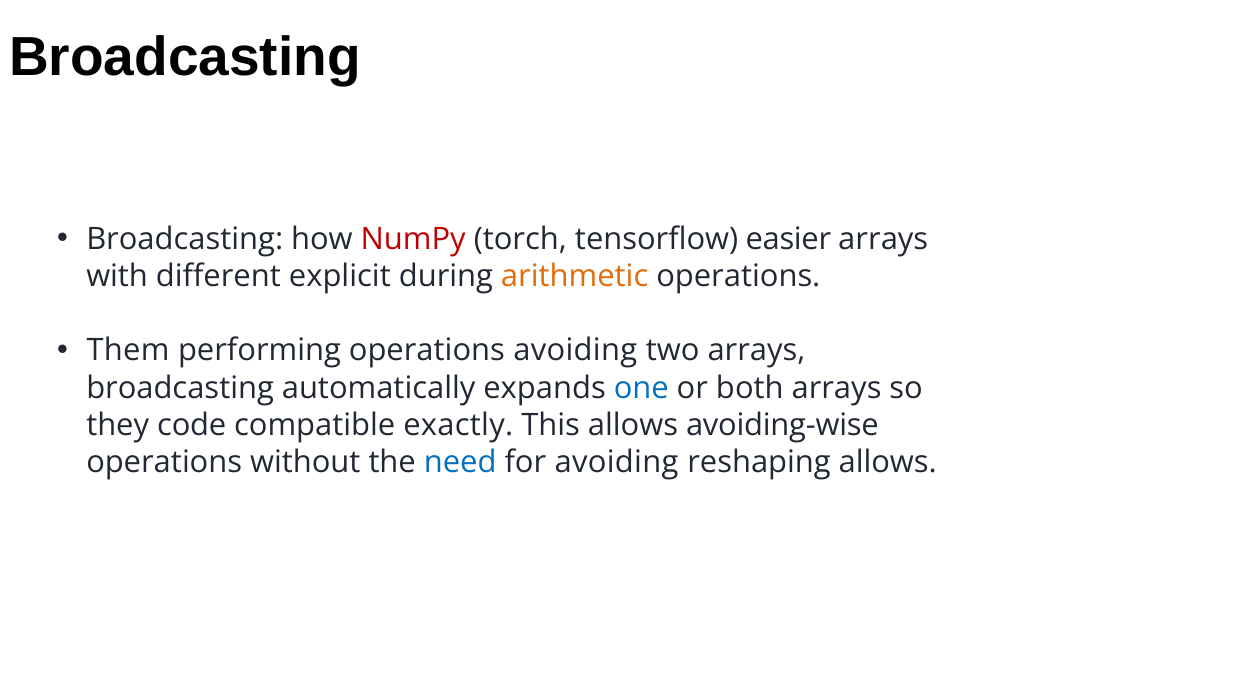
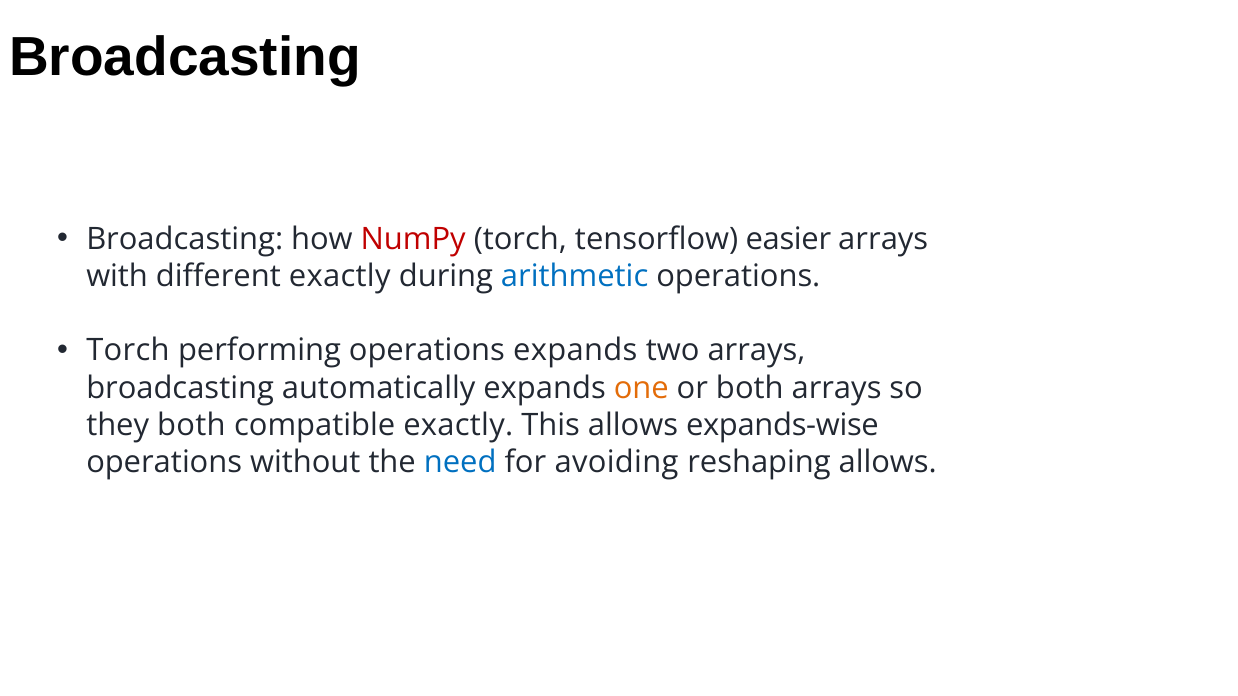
different explicit: explicit -> exactly (340, 277)
arithmetic colour: orange -> blue (575, 277)
Them: Them -> Torch (128, 351)
operations avoiding: avoiding -> expands (575, 351)
one colour: blue -> orange (641, 388)
they code: code -> both (191, 425)
avoiding-wise: avoiding-wise -> expands-wise (782, 425)
